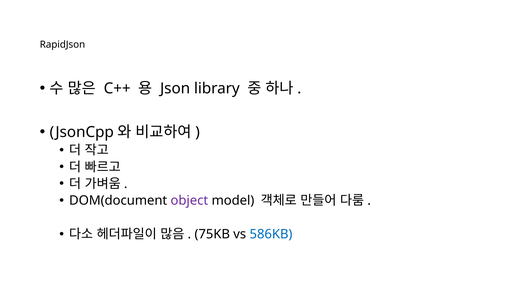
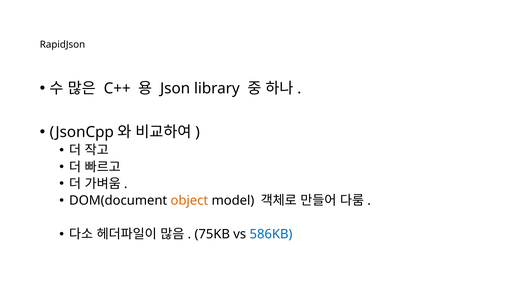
object colour: purple -> orange (189, 200)
